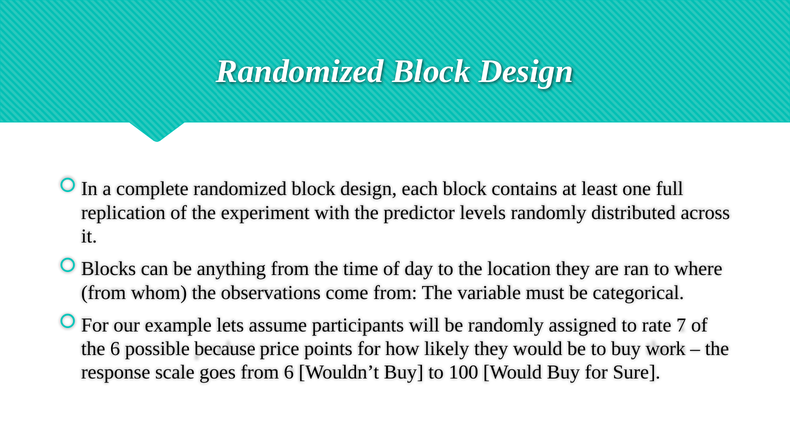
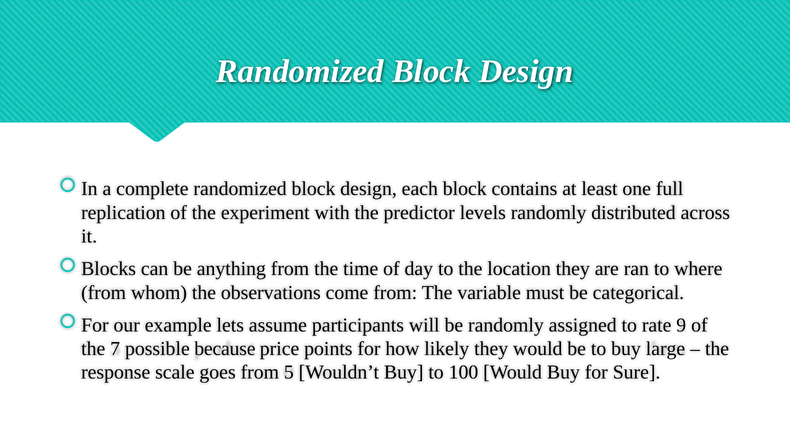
7: 7 -> 9 (681, 325)
the 6: 6 -> 7 (115, 349)
work: work -> large (666, 349)
from 6: 6 -> 5 (289, 373)
